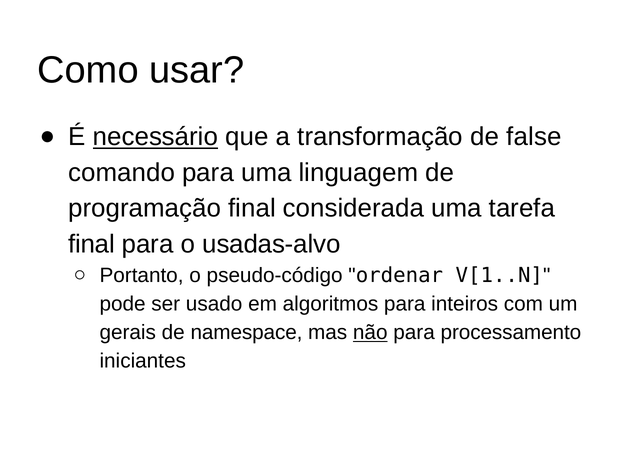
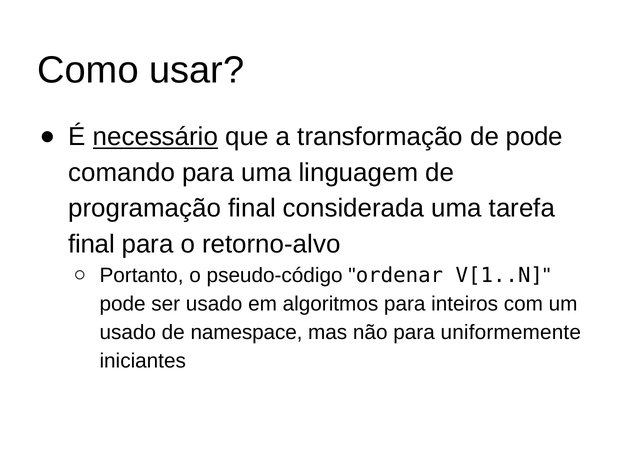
de false: false -> pode (534, 137)
usadas-alvo: usadas-alvo -> retorno-alvo (271, 244)
gerais: gerais -> usado (128, 333)
não underline: present -> none (370, 333)
processamento: processamento -> uniformemente (511, 333)
